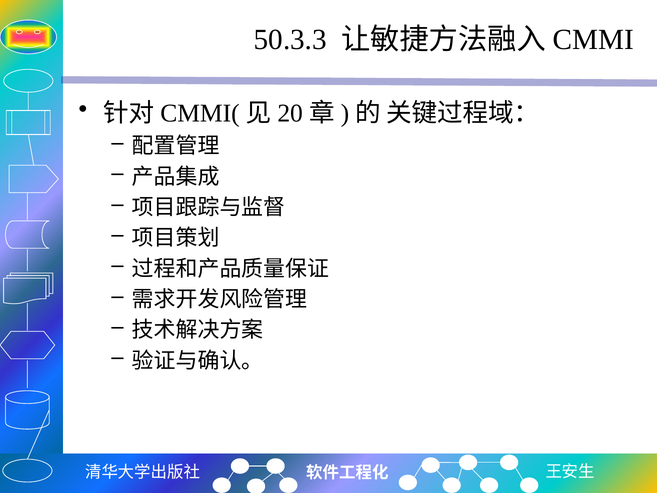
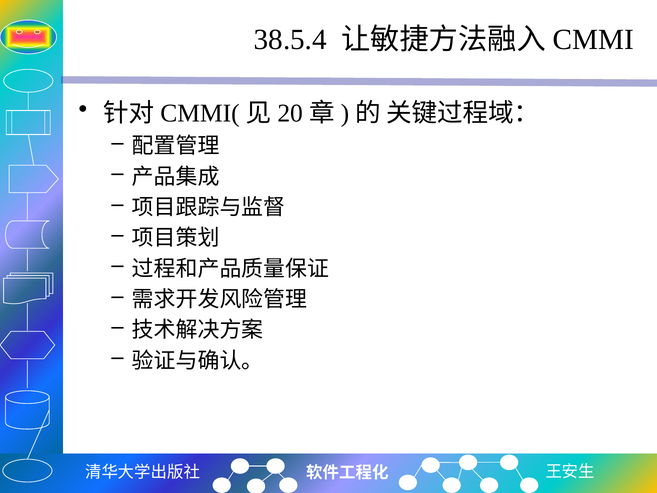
50.3.3: 50.3.3 -> 38.5.4 (290, 39)
